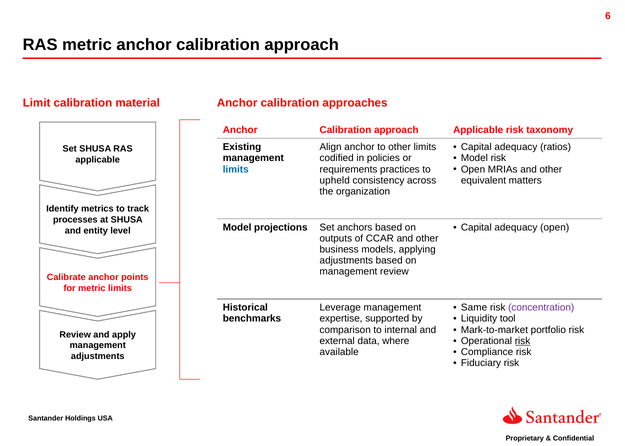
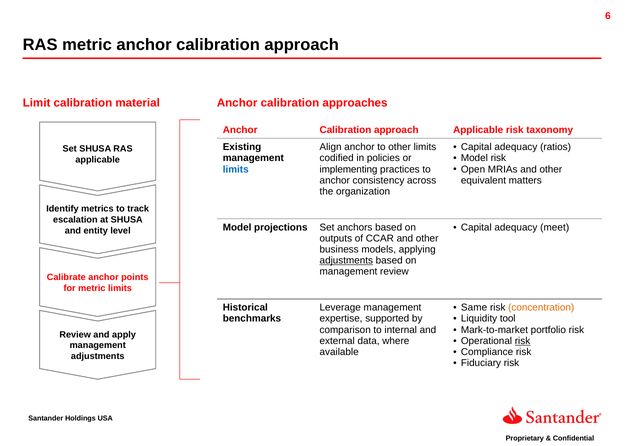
requirements: requirements -> implementing (349, 169)
upheld: upheld -> anchor (335, 180)
processes: processes -> escalation (75, 220)
adequacy open: open -> meet (555, 228)
adjustments underline: none -> present (346, 261)
concentration colour: purple -> orange (541, 308)
